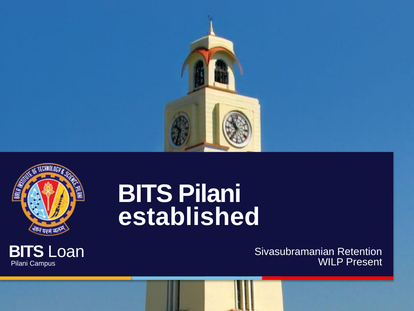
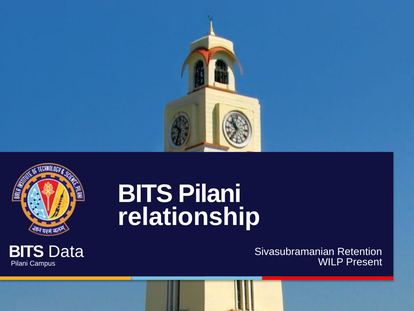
established: established -> relationship (189, 217)
Loan: Loan -> Data (66, 251)
